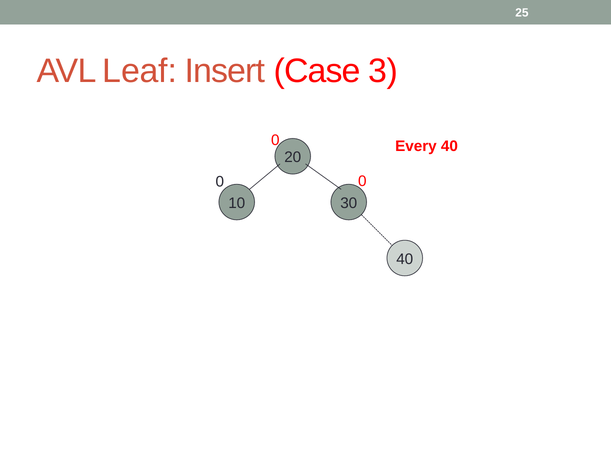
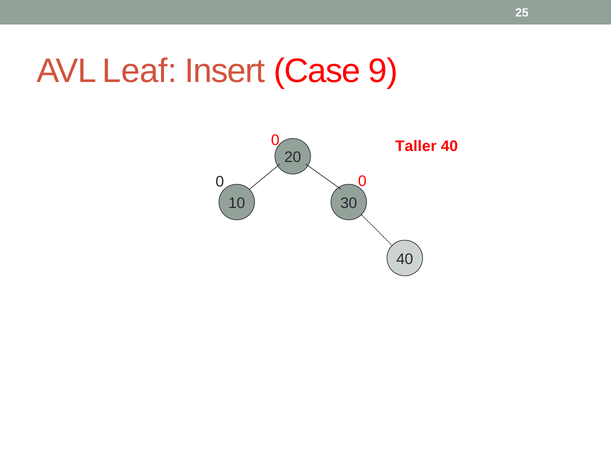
3: 3 -> 9 (383, 71)
Every: Every -> Taller (416, 146)
